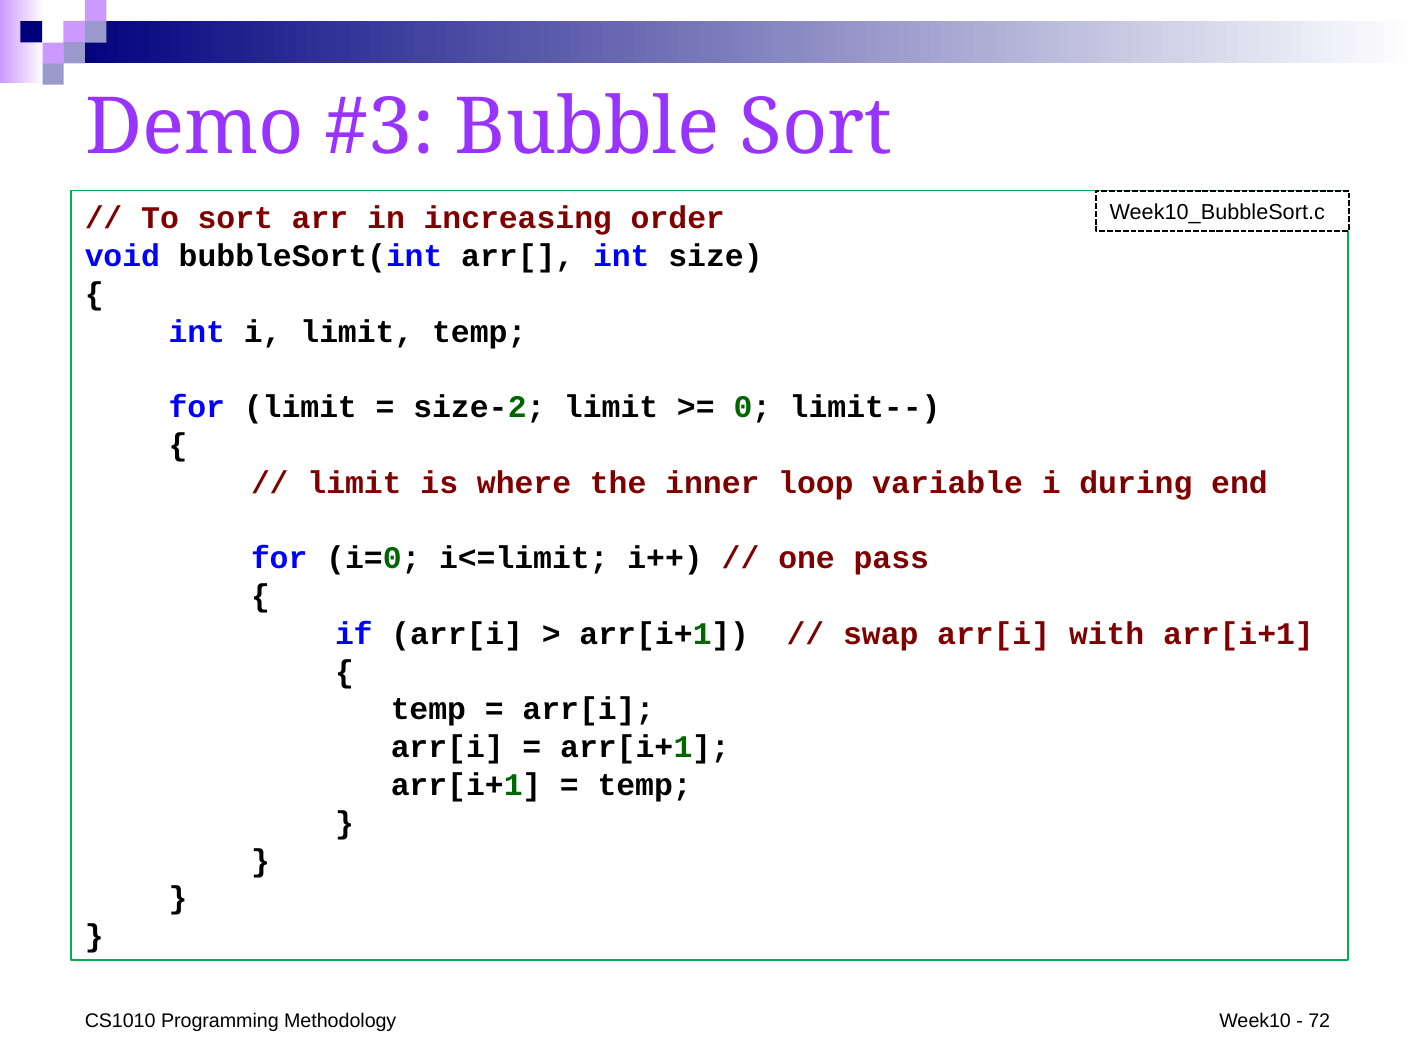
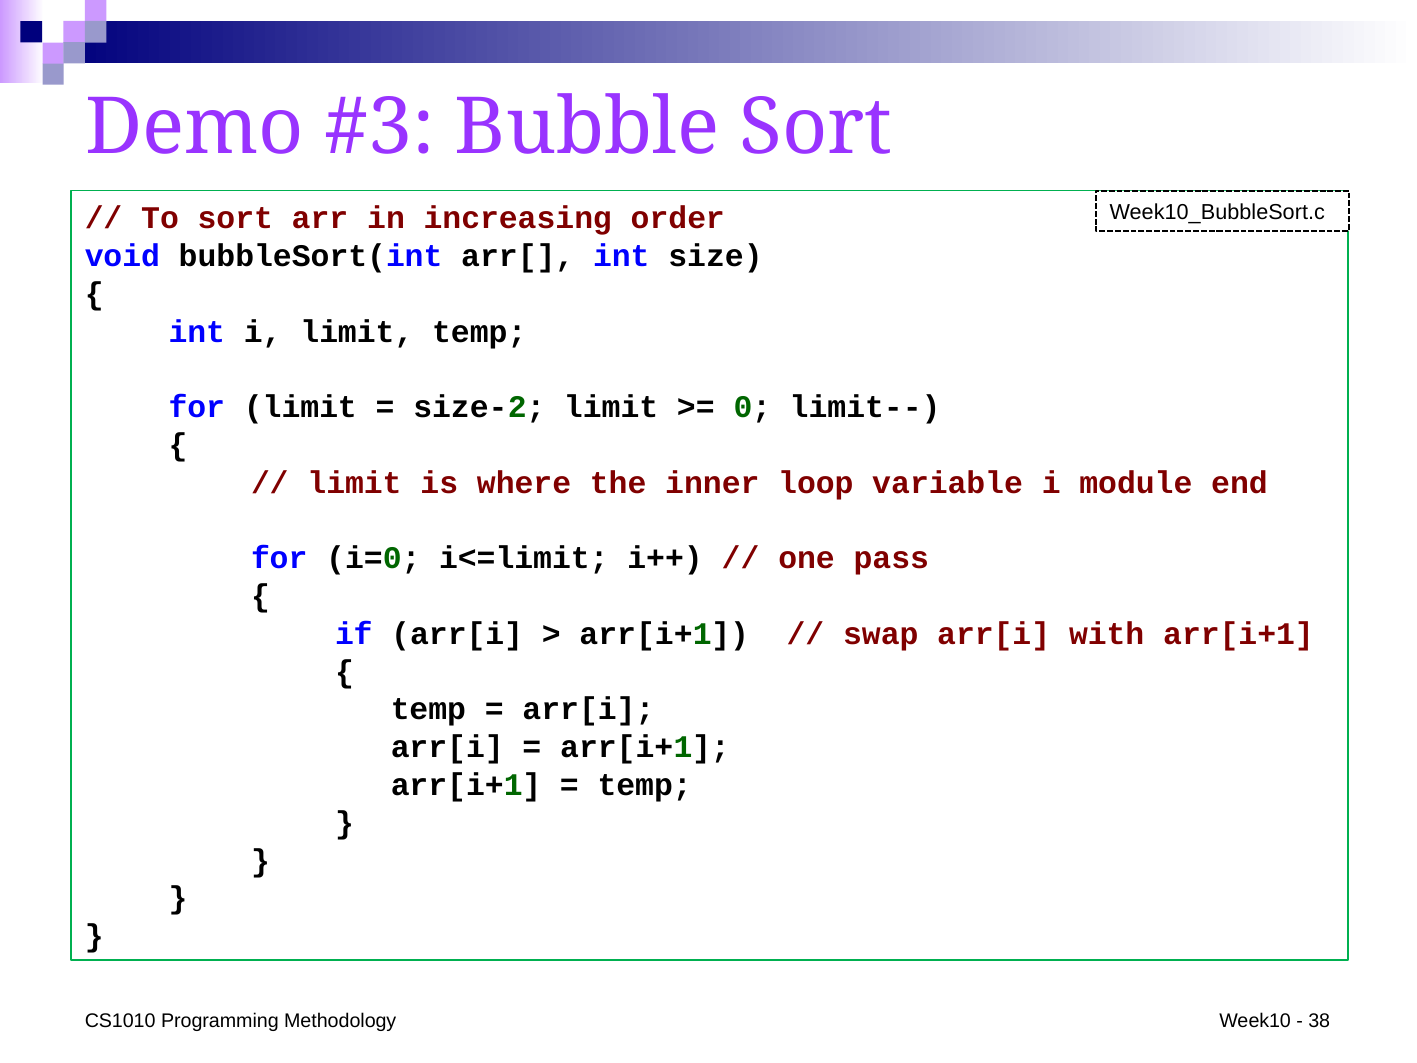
during: during -> module (1136, 483)
72: 72 -> 38 (1319, 1021)
